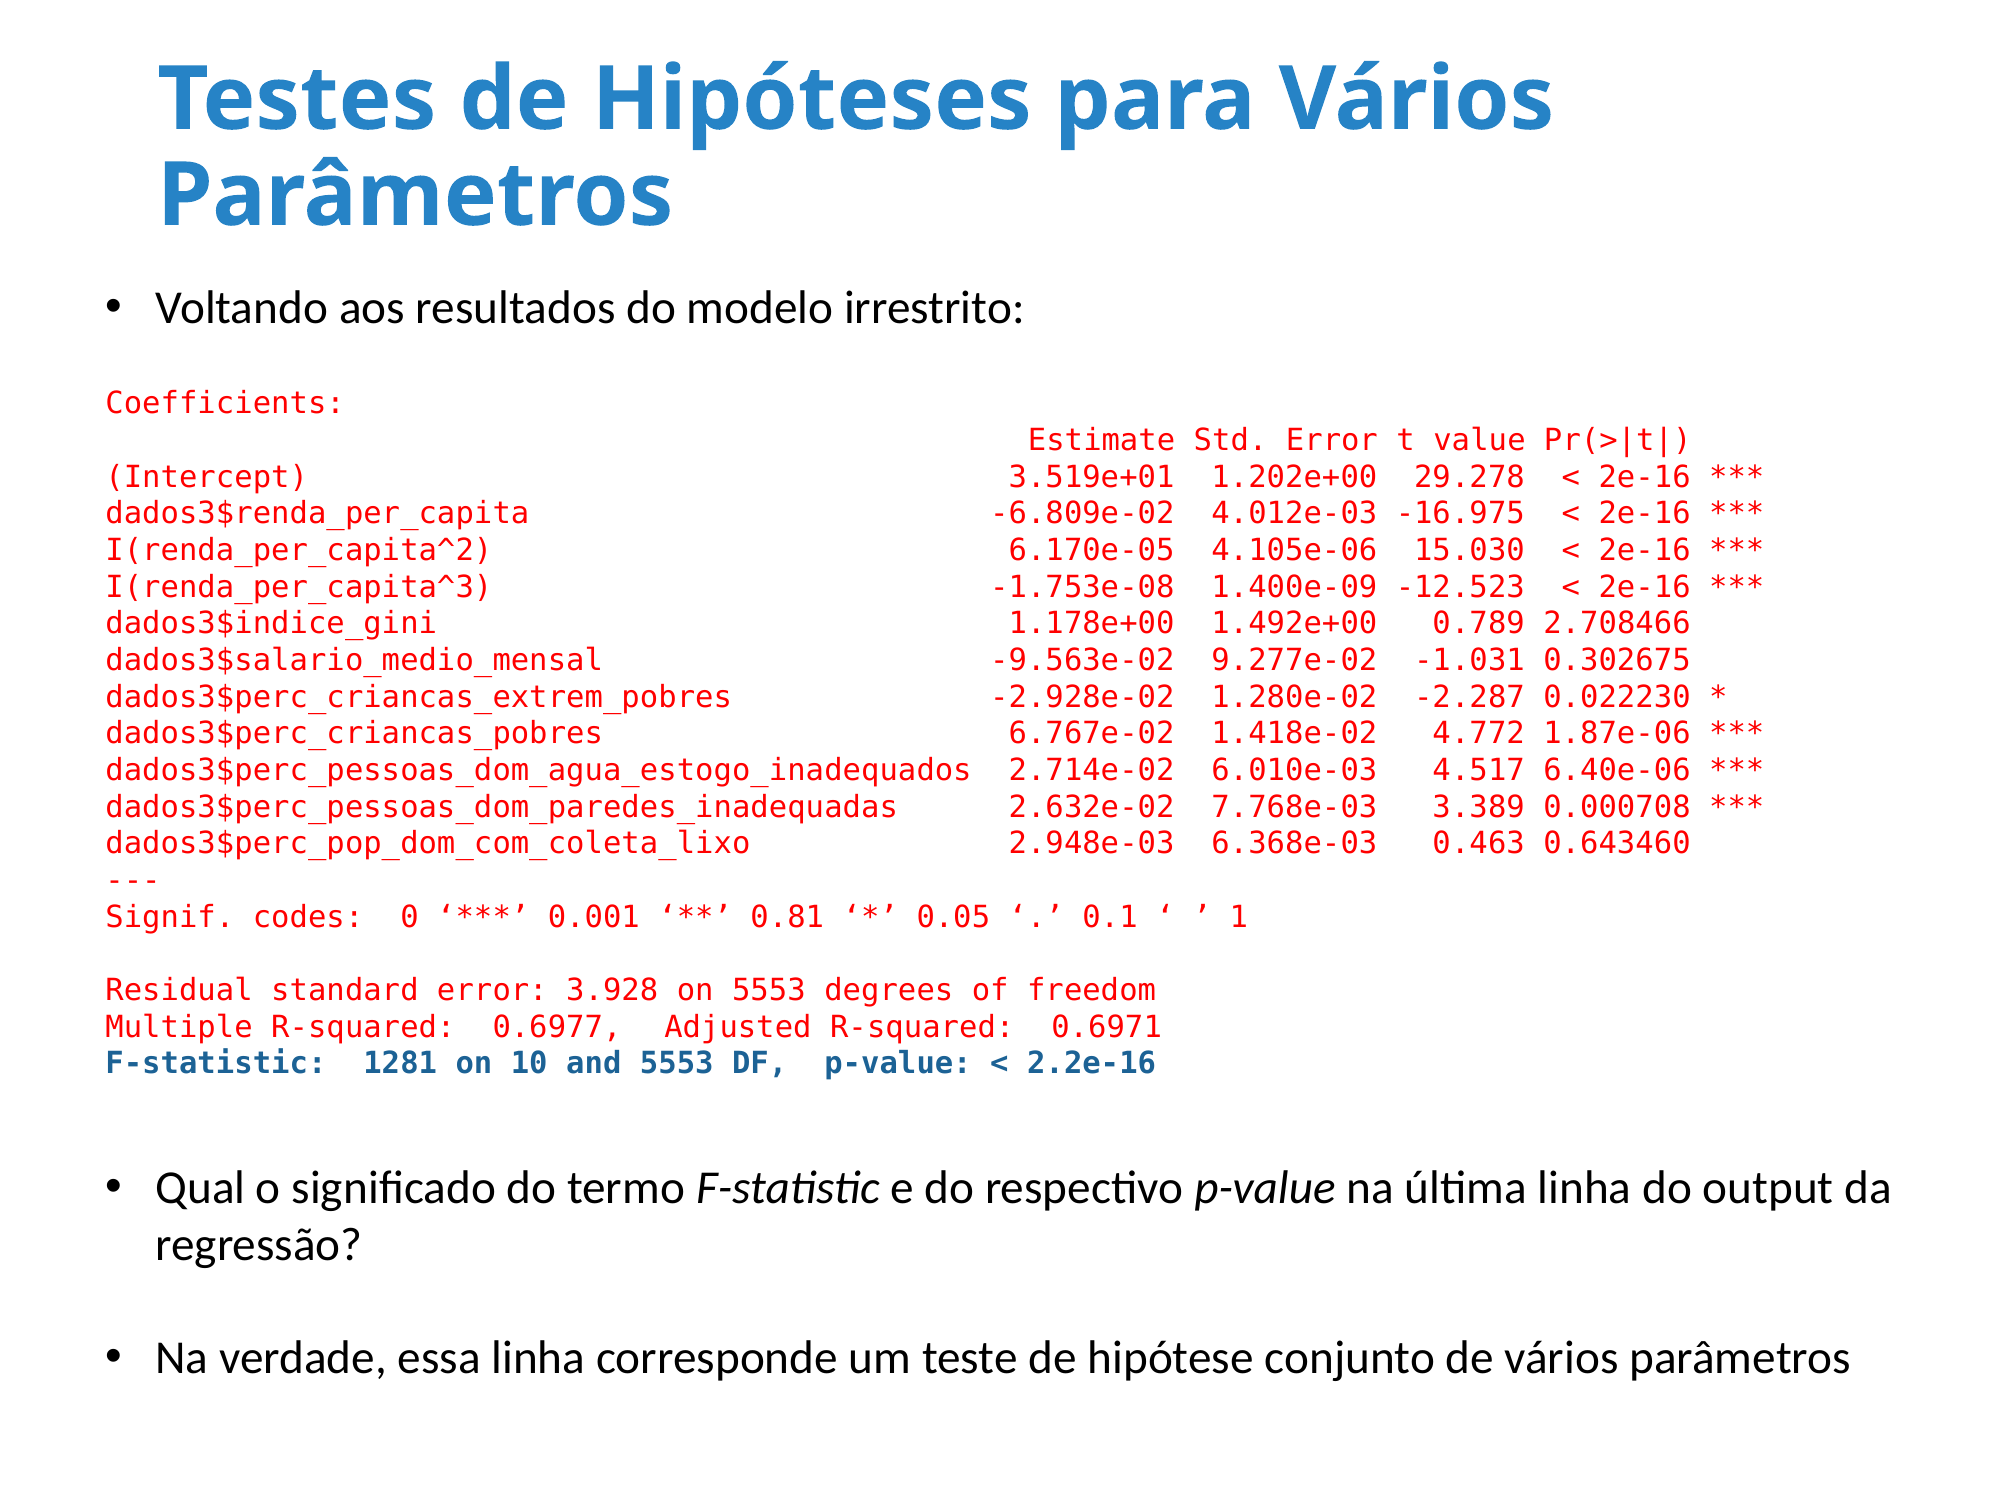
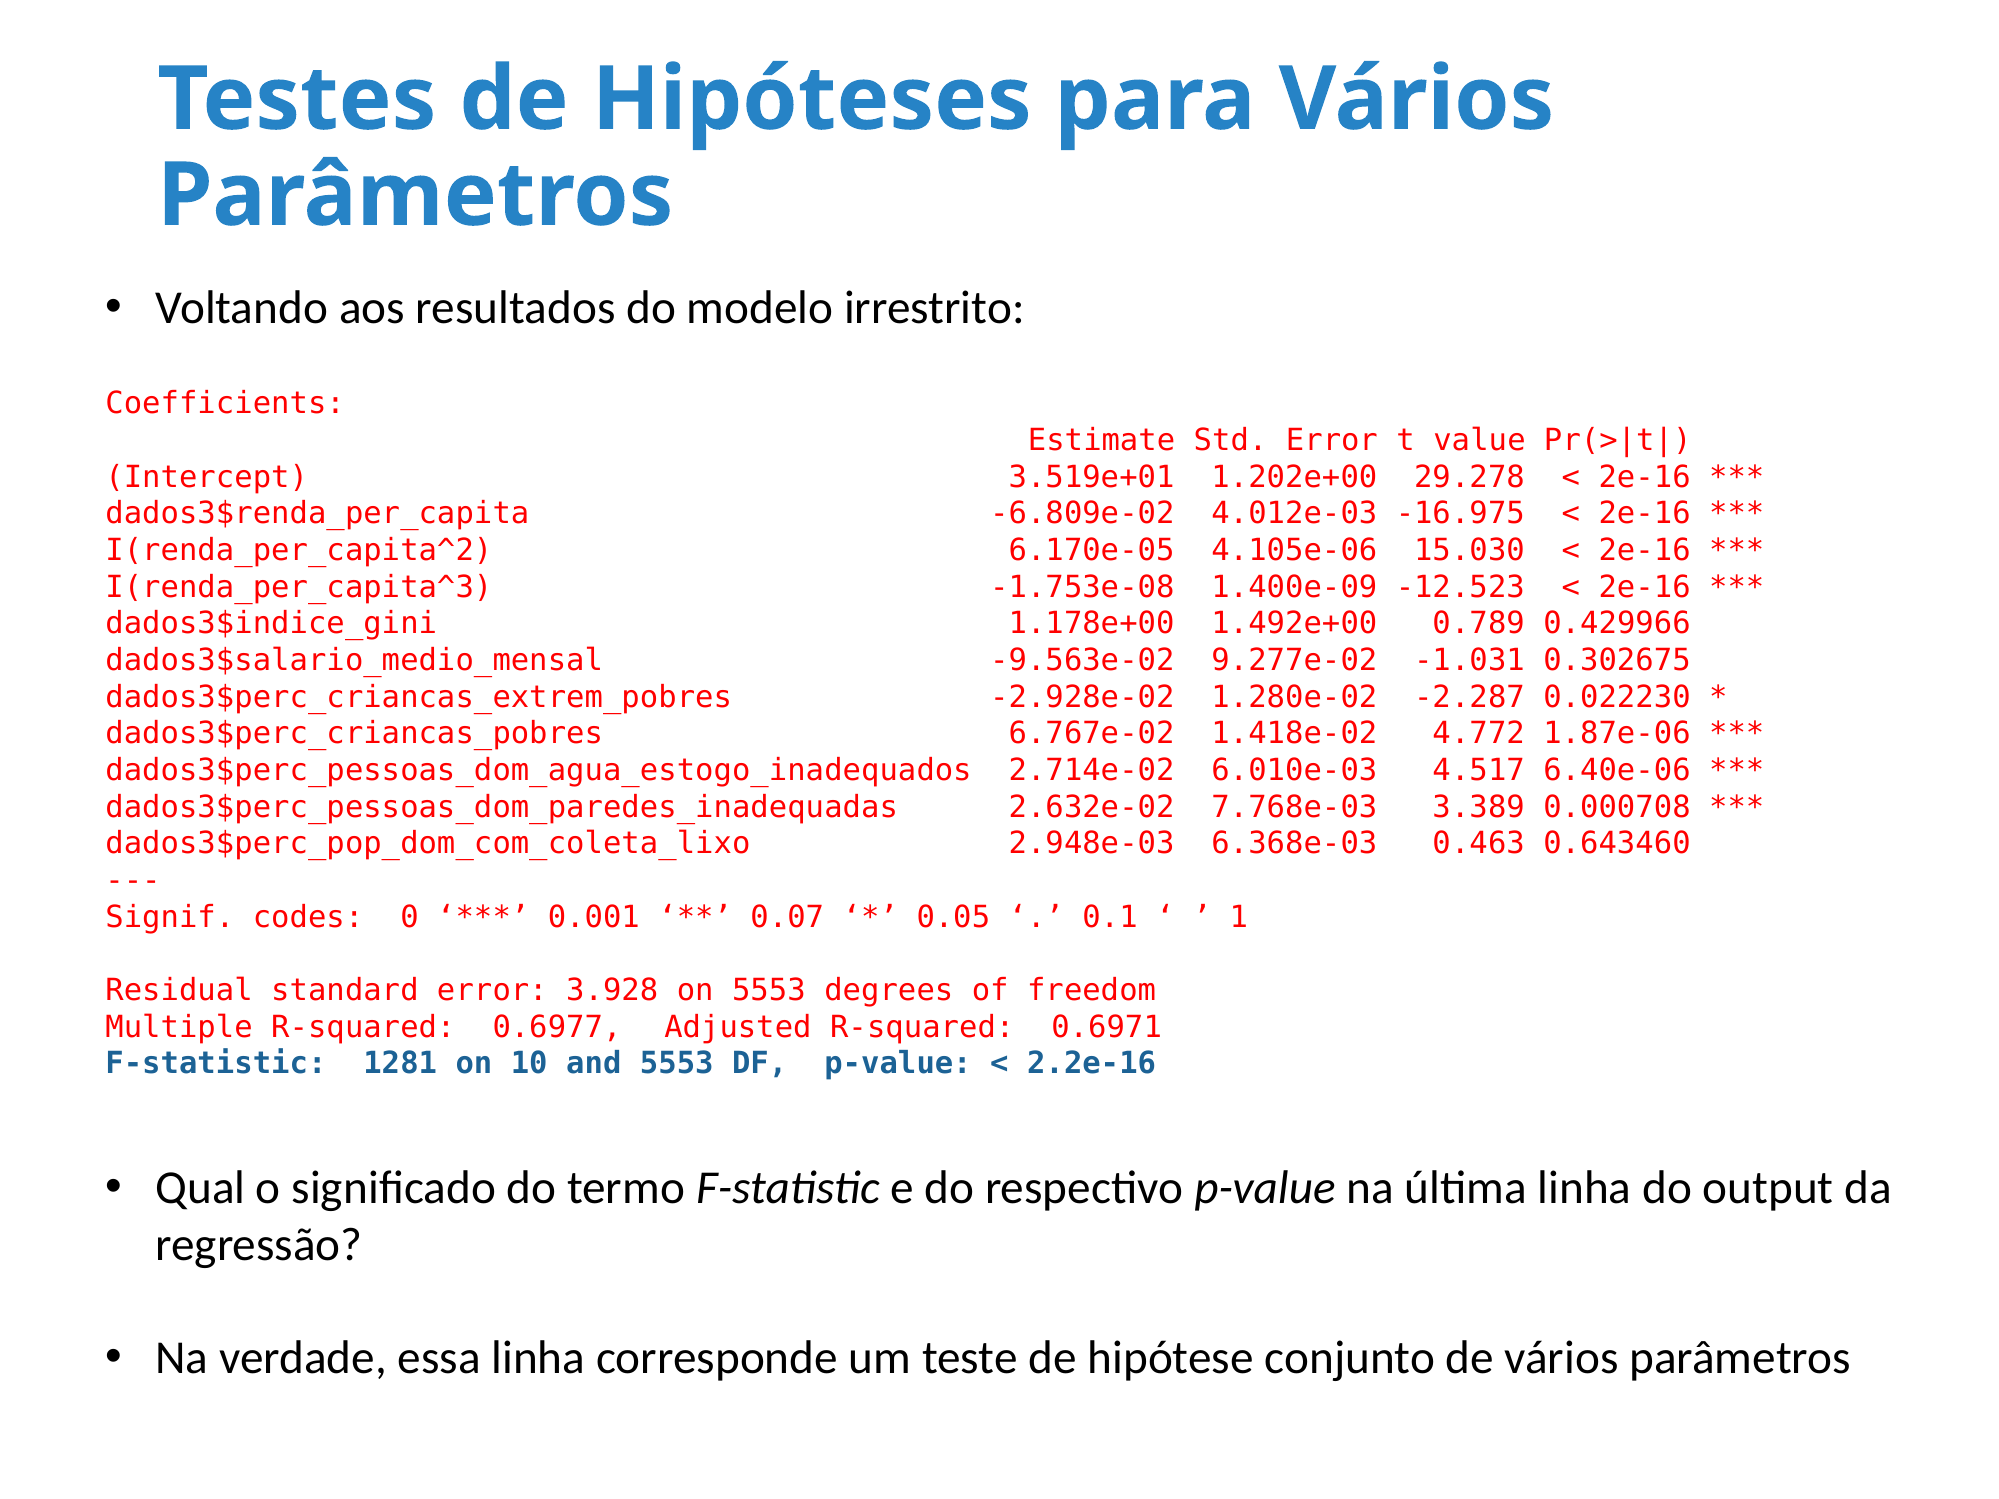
2.708466: 2.708466 -> 0.429966 (1617, 624)
0.81: 0.81 -> 0.07 (787, 917)
